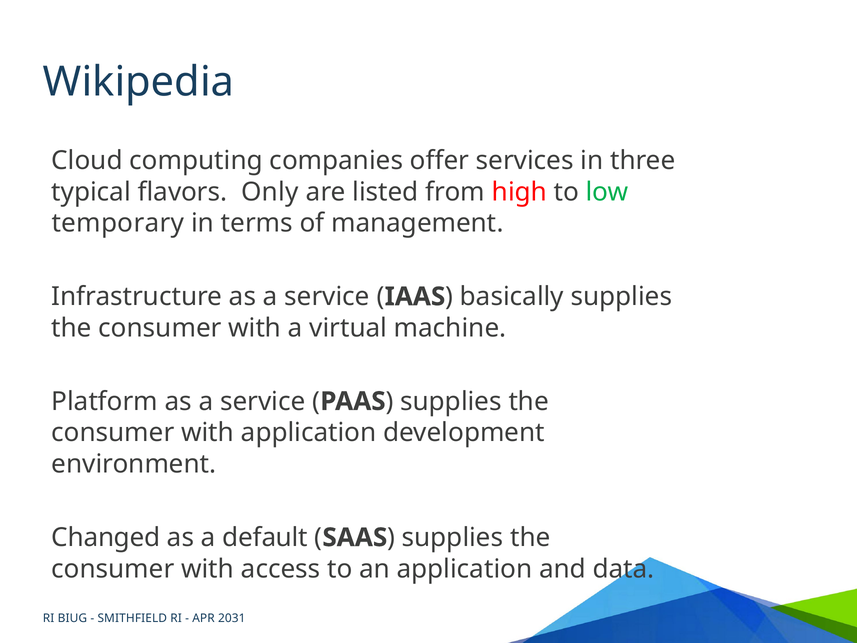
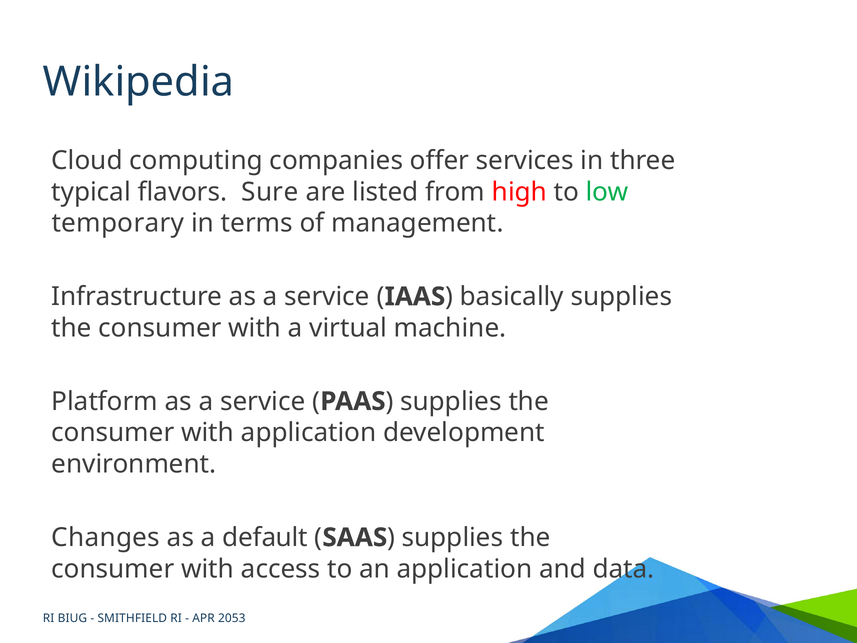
Only: Only -> Sure (270, 192)
Changed: Changed -> Changes (106, 537)
2031: 2031 -> 2053 (232, 618)
